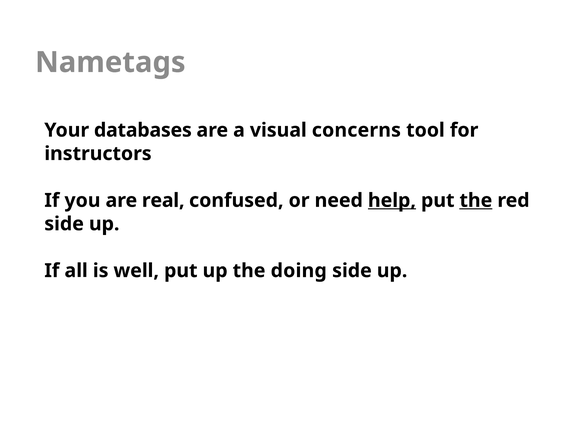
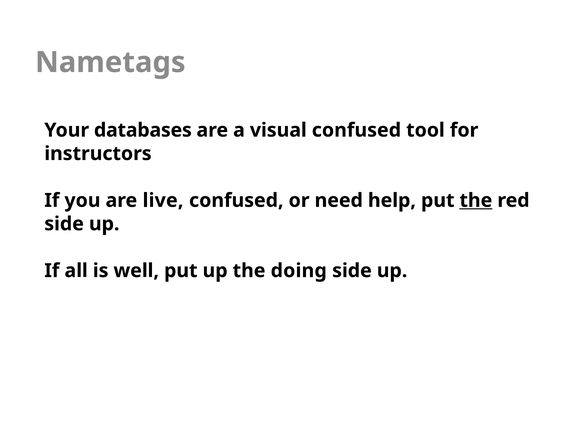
visual concerns: concerns -> confused (356, 130)
real: real -> live (163, 200)
help underline: present -> none (392, 200)
